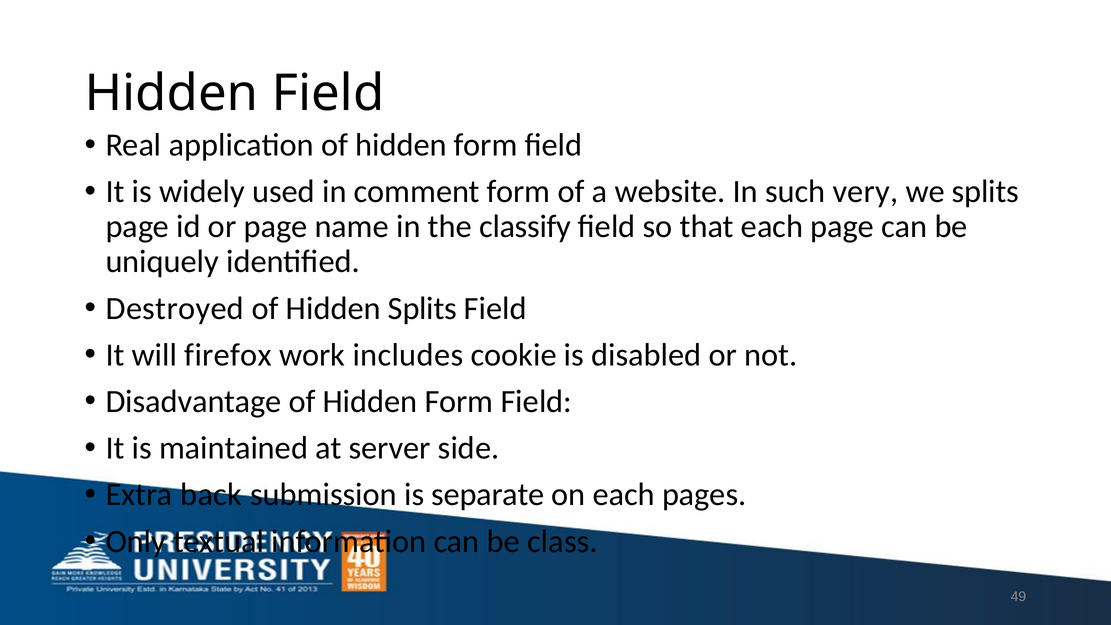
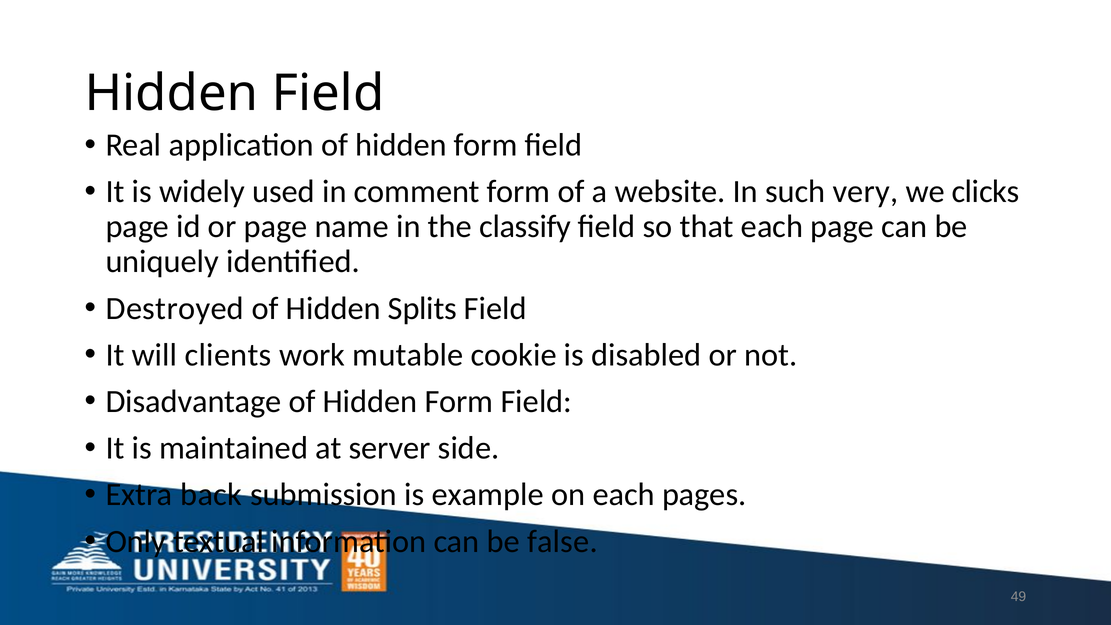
we splits: splits -> clicks (986, 192)
firefox: firefox -> clients (228, 355)
includes: includes -> mutable (408, 355)
separate: separate -> example (488, 495)
class: class -> false (562, 541)
